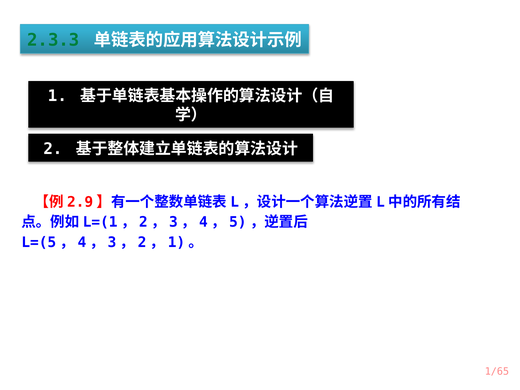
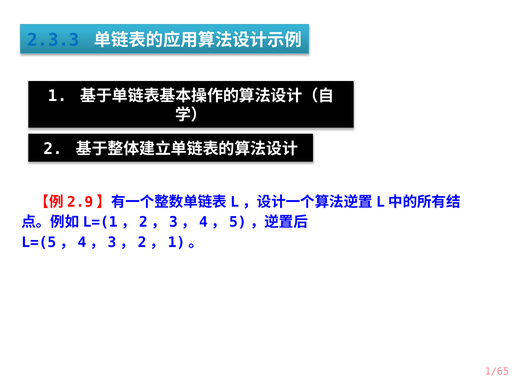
2.3.3 colour: green -> blue (53, 40)
